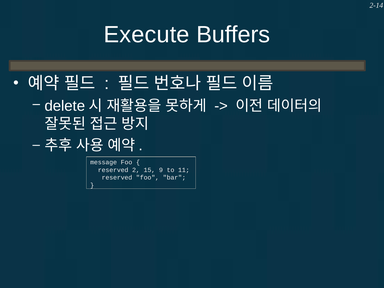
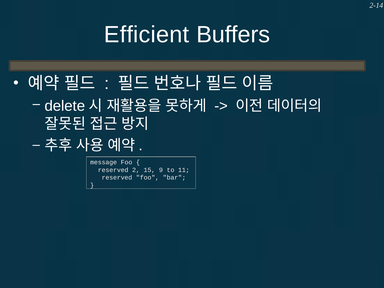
Execute: Execute -> Efficient (147, 35)
